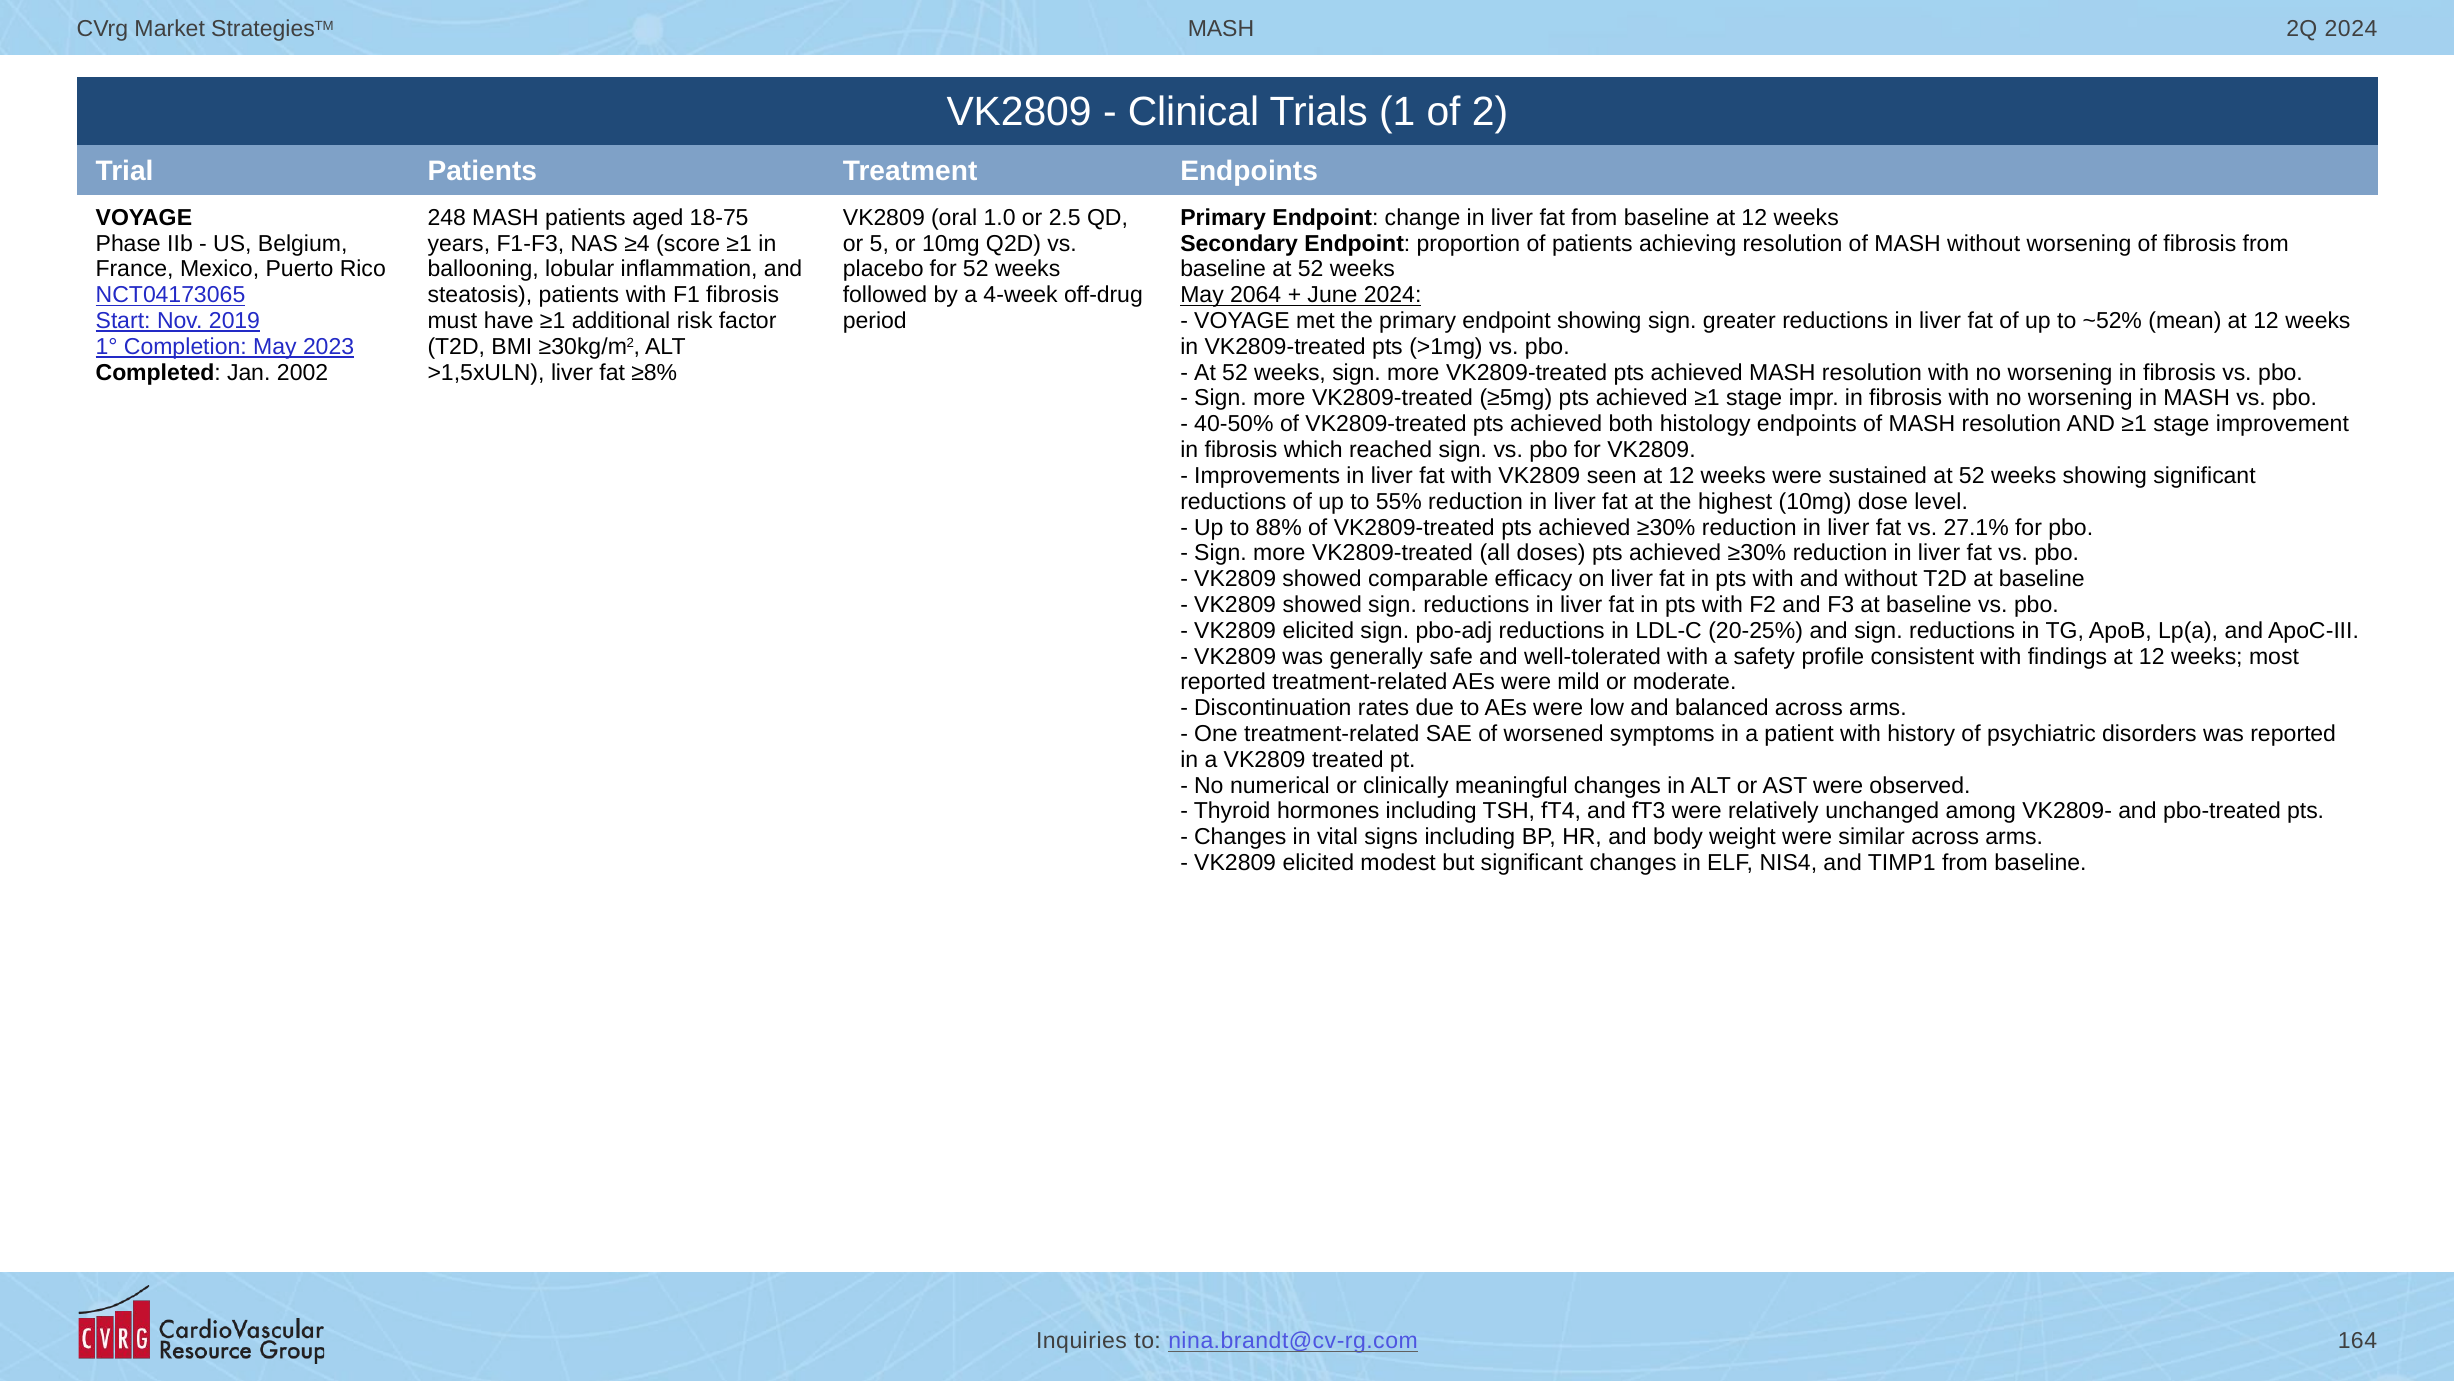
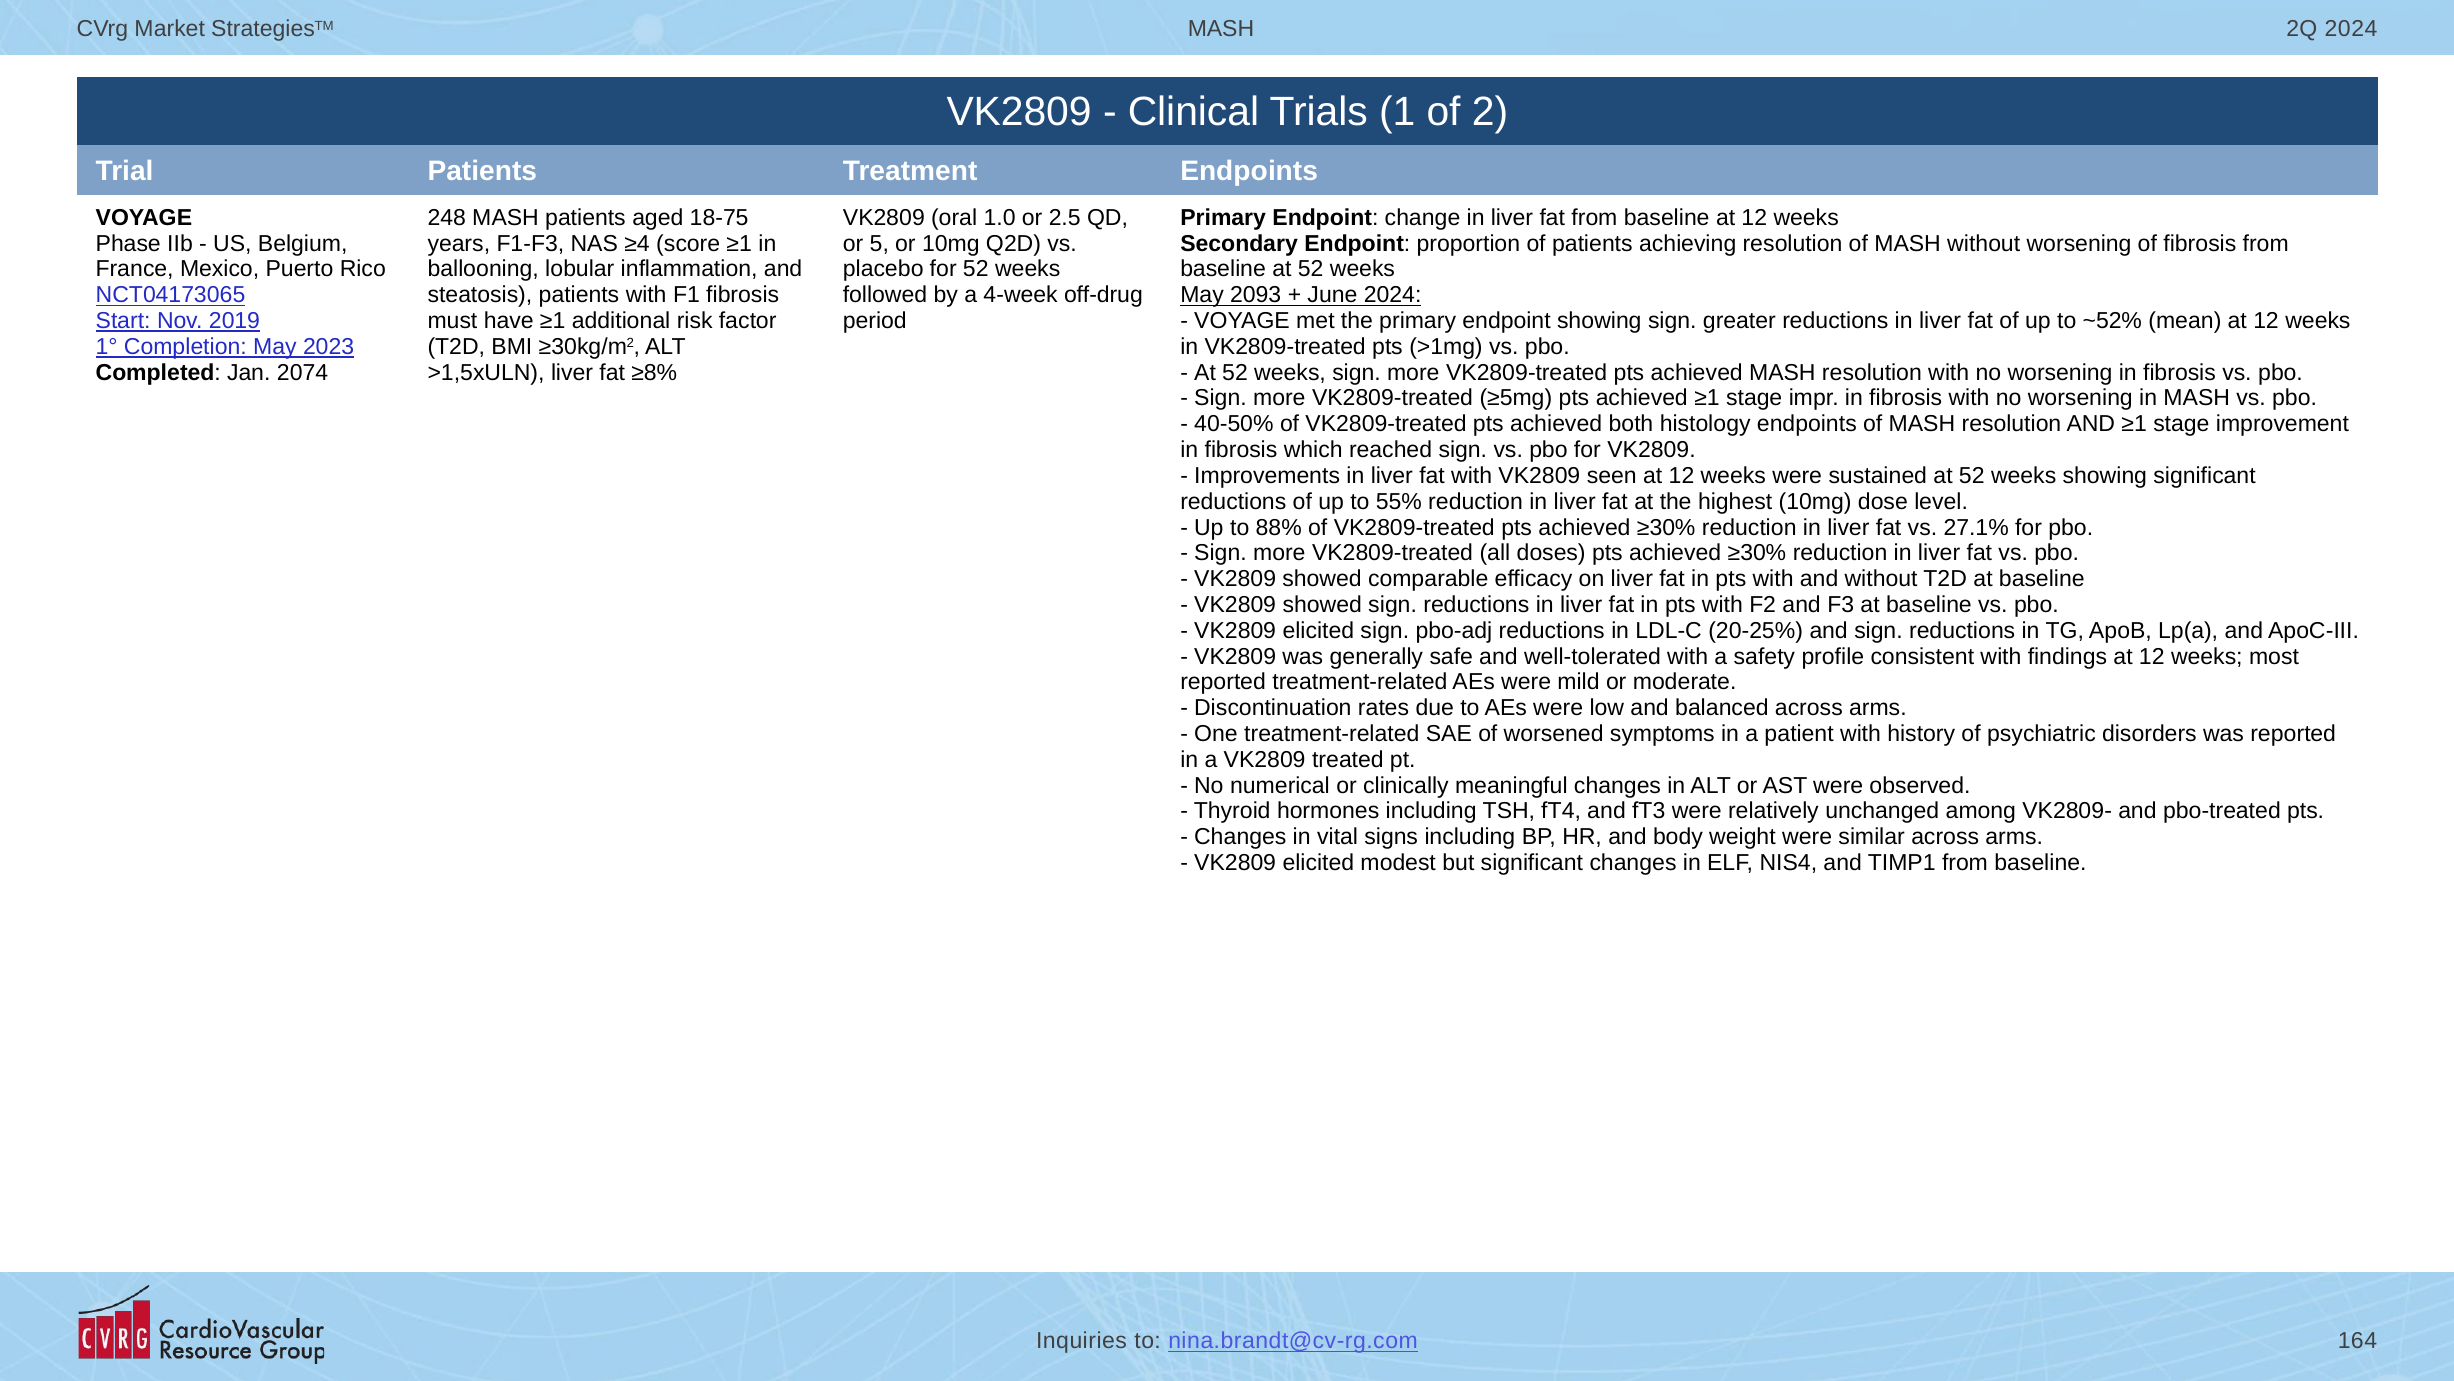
2064: 2064 -> 2093 (1256, 295)
2002: 2002 -> 2074 (303, 372)
